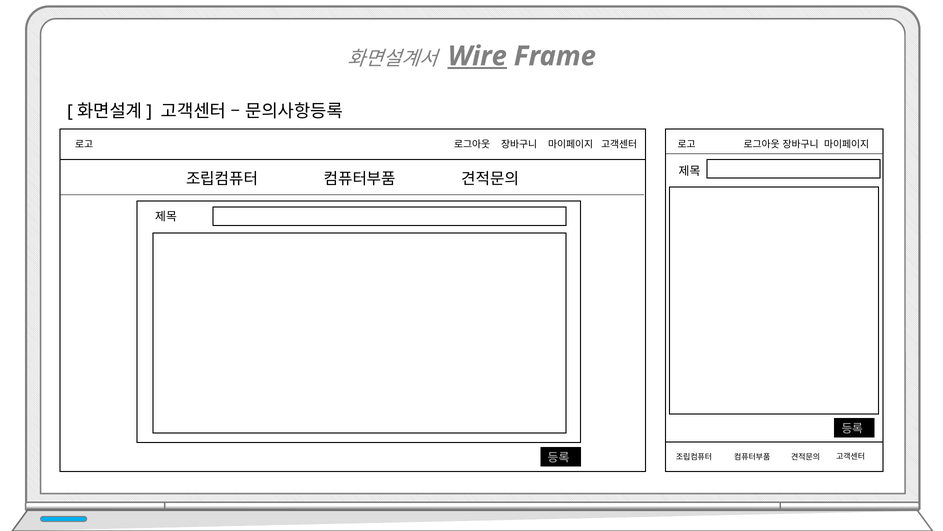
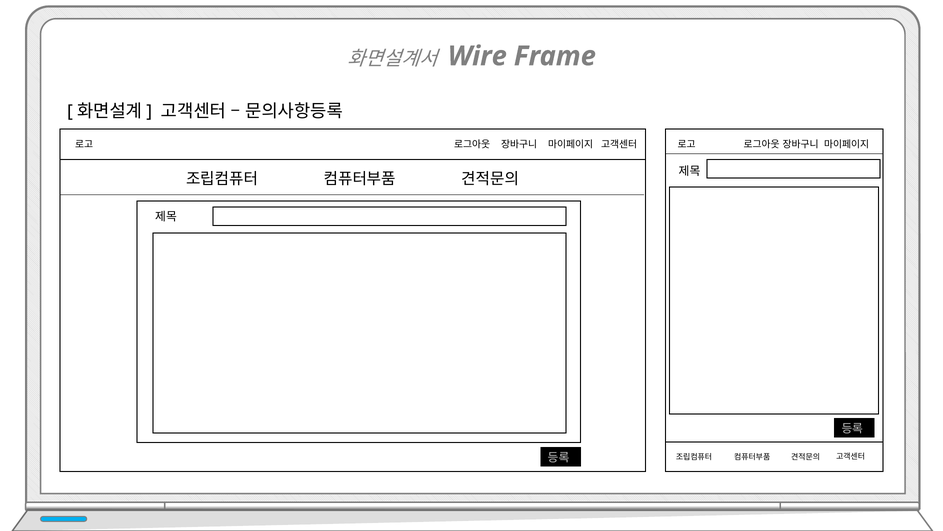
Wire underline: present -> none (477, 56)
